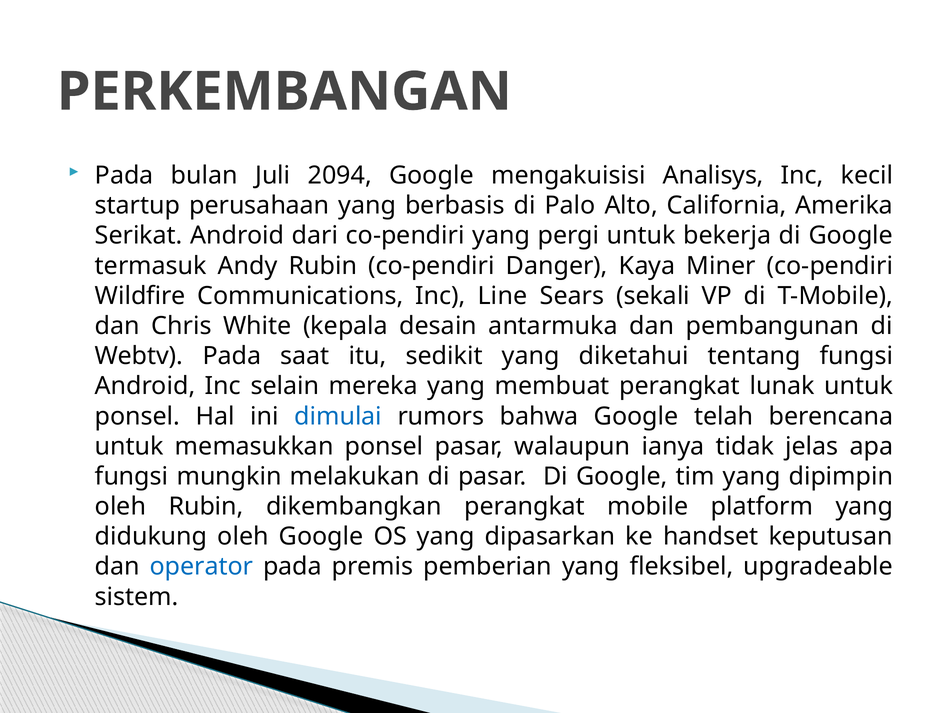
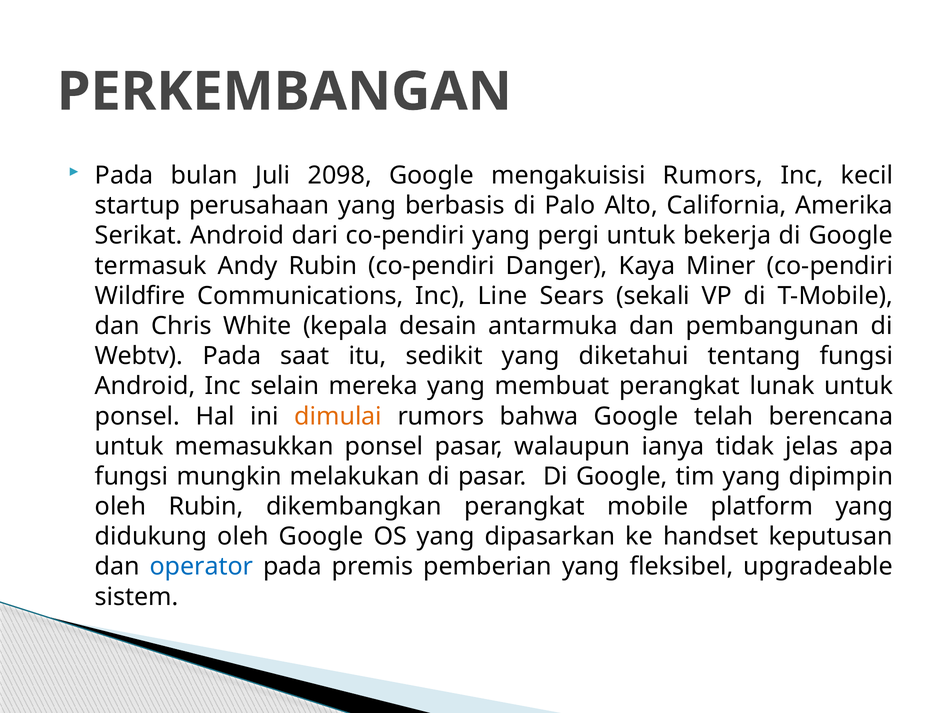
2094: 2094 -> 2098 (340, 176)
mengakuisisi Analisys: Analisys -> Rumors (713, 176)
dimulai colour: blue -> orange (338, 416)
